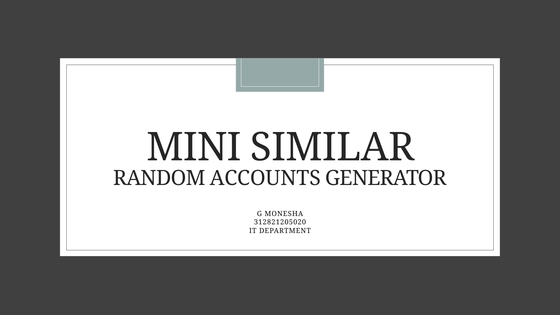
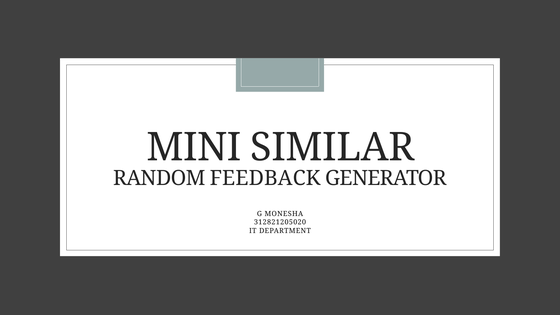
ACCOUNTS: ACCOUNTS -> FEEDBACK (265, 178)
